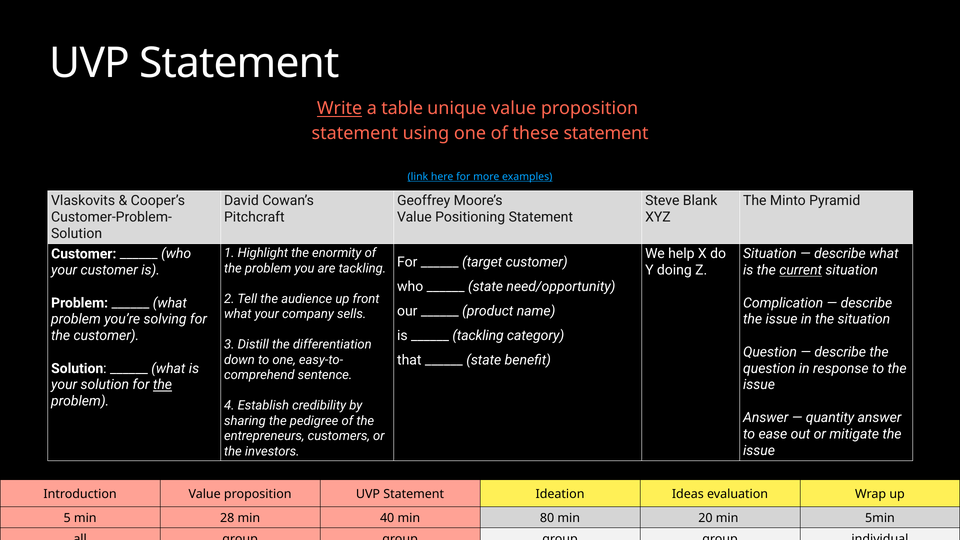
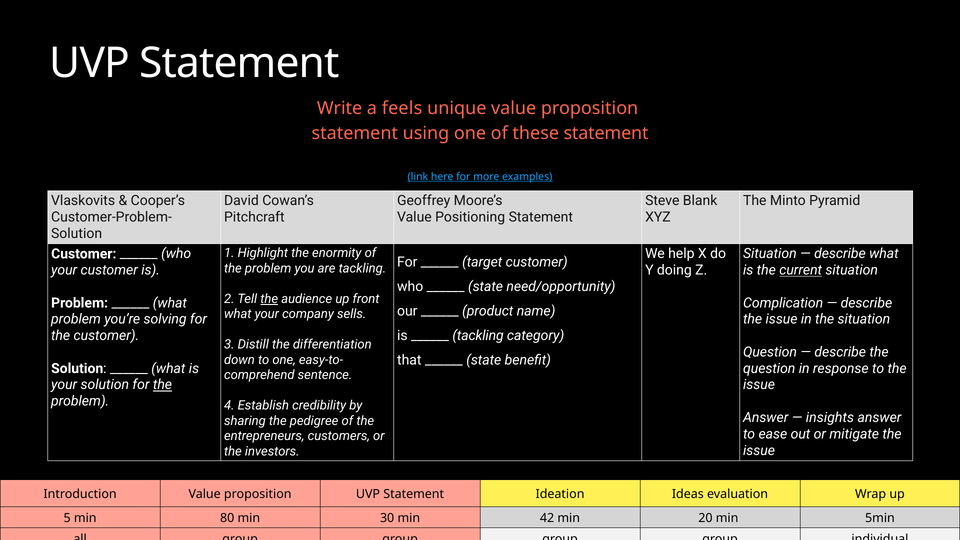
Write underline: present -> none (340, 109)
table: table -> feels (402, 109)
the underline: none -> present (269, 299)
quantity: quantity -> insights (830, 418)
28: 28 -> 80 (227, 518)
40: 40 -> 30 (387, 518)
80: 80 -> 42 (547, 518)
